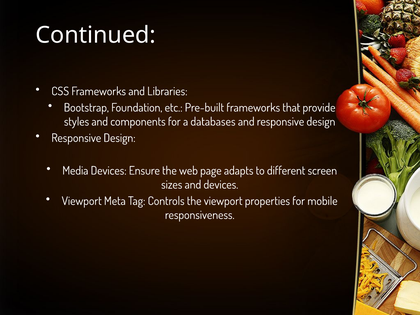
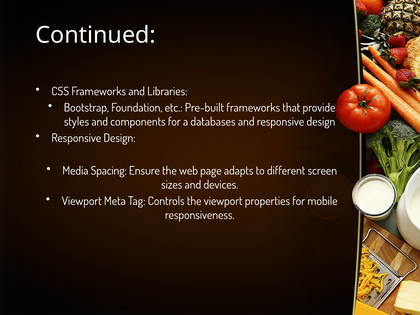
Media Devices: Devices -> Spacing (109, 171)
